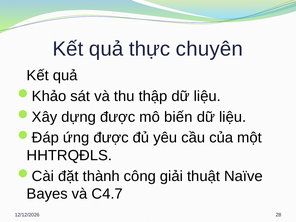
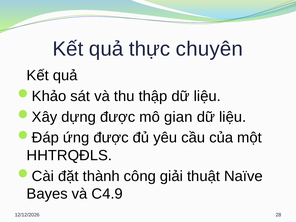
biến: biến -> gian (178, 117)
C4.7: C4.7 -> C4.9 (107, 194)
